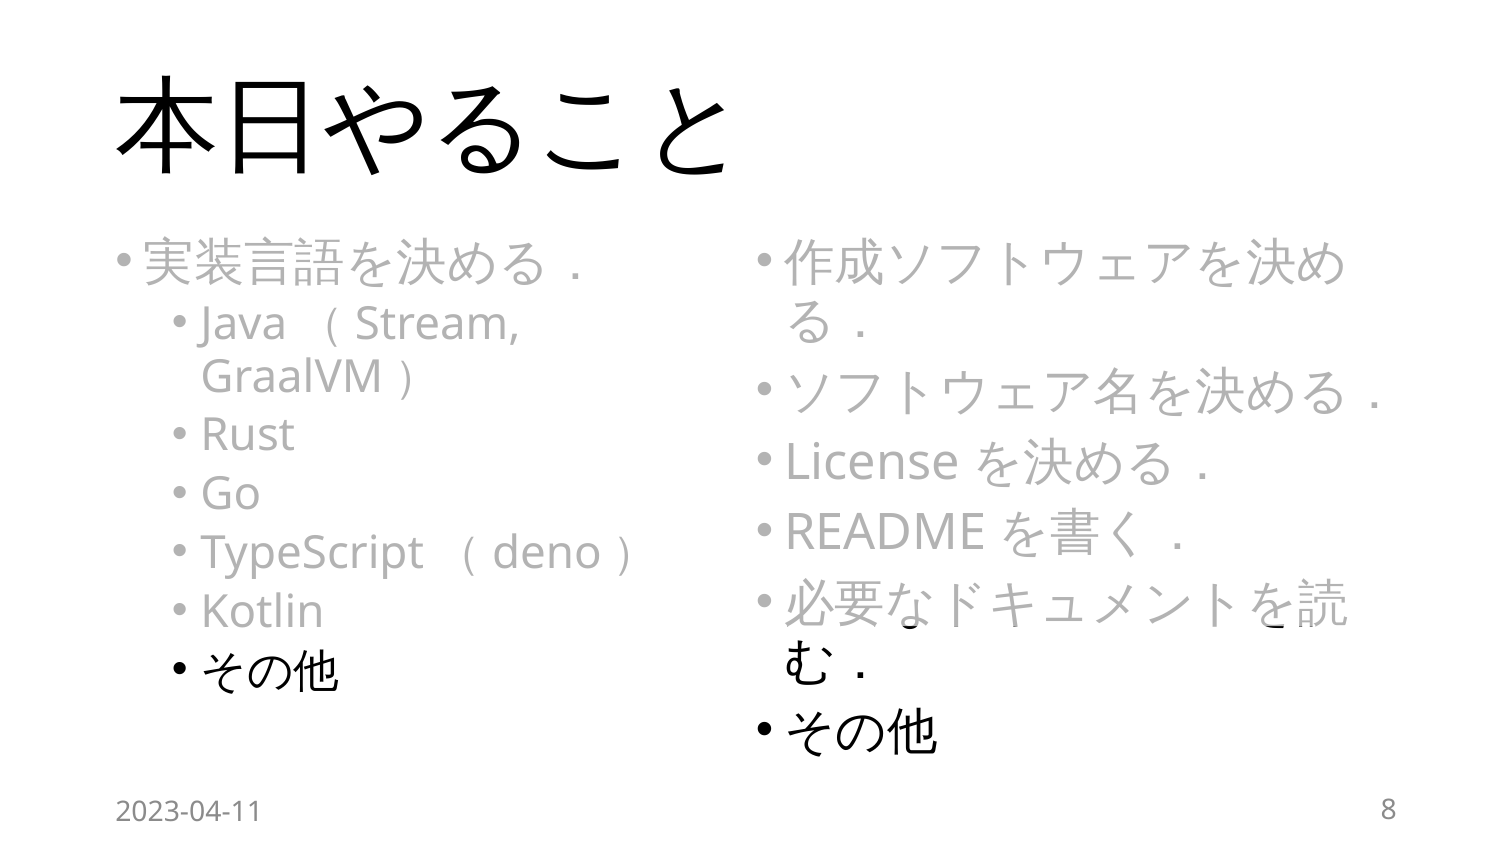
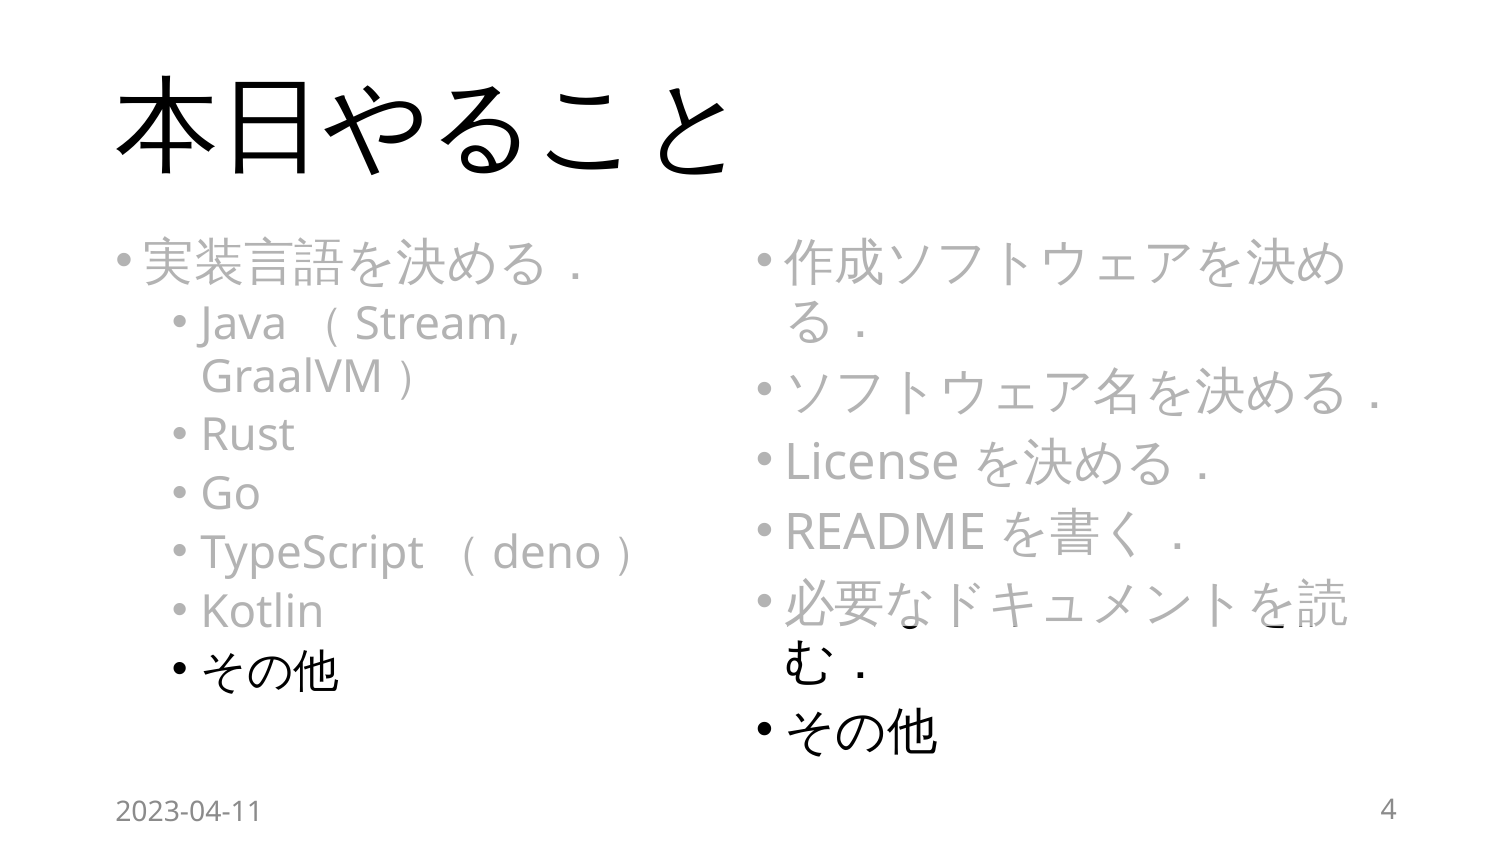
8: 8 -> 4 (1389, 811)
